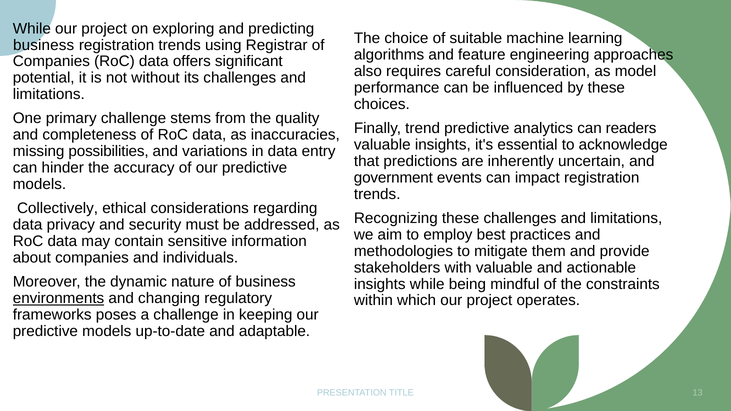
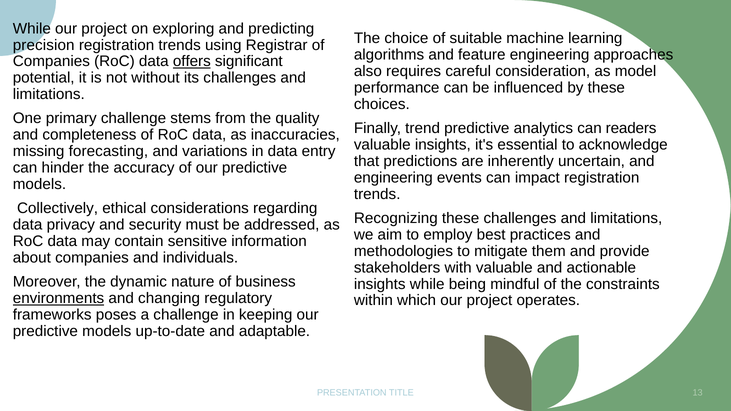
business: business -> precision (44, 45)
offers underline: none -> present (192, 61)
possibilities: possibilities -> forecasting (108, 151)
government: government -> engineering (393, 178)
